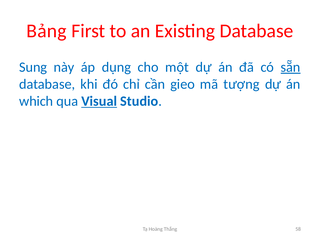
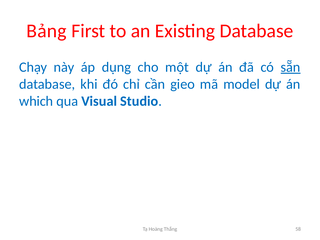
Sung: Sung -> Chạy (33, 67)
tượng: tượng -> model (242, 84)
Visual underline: present -> none (99, 101)
